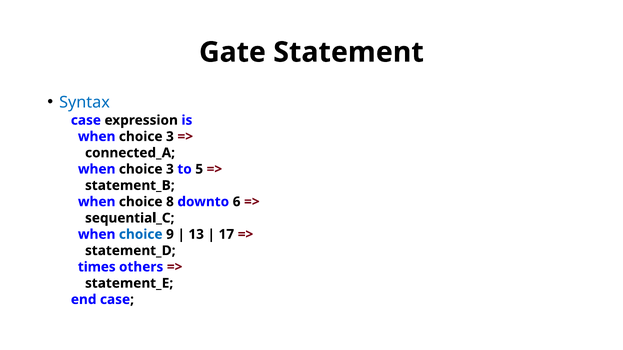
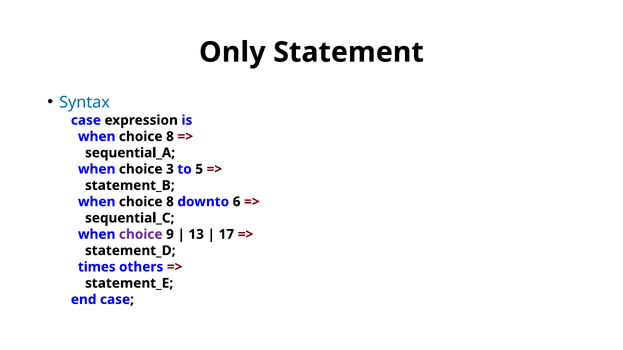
Gate: Gate -> Only (232, 52)
3: 3 -> 8 (170, 137)
connected_A: connected_A -> sequential_A (130, 153)
choice colour: blue -> purple (141, 235)
